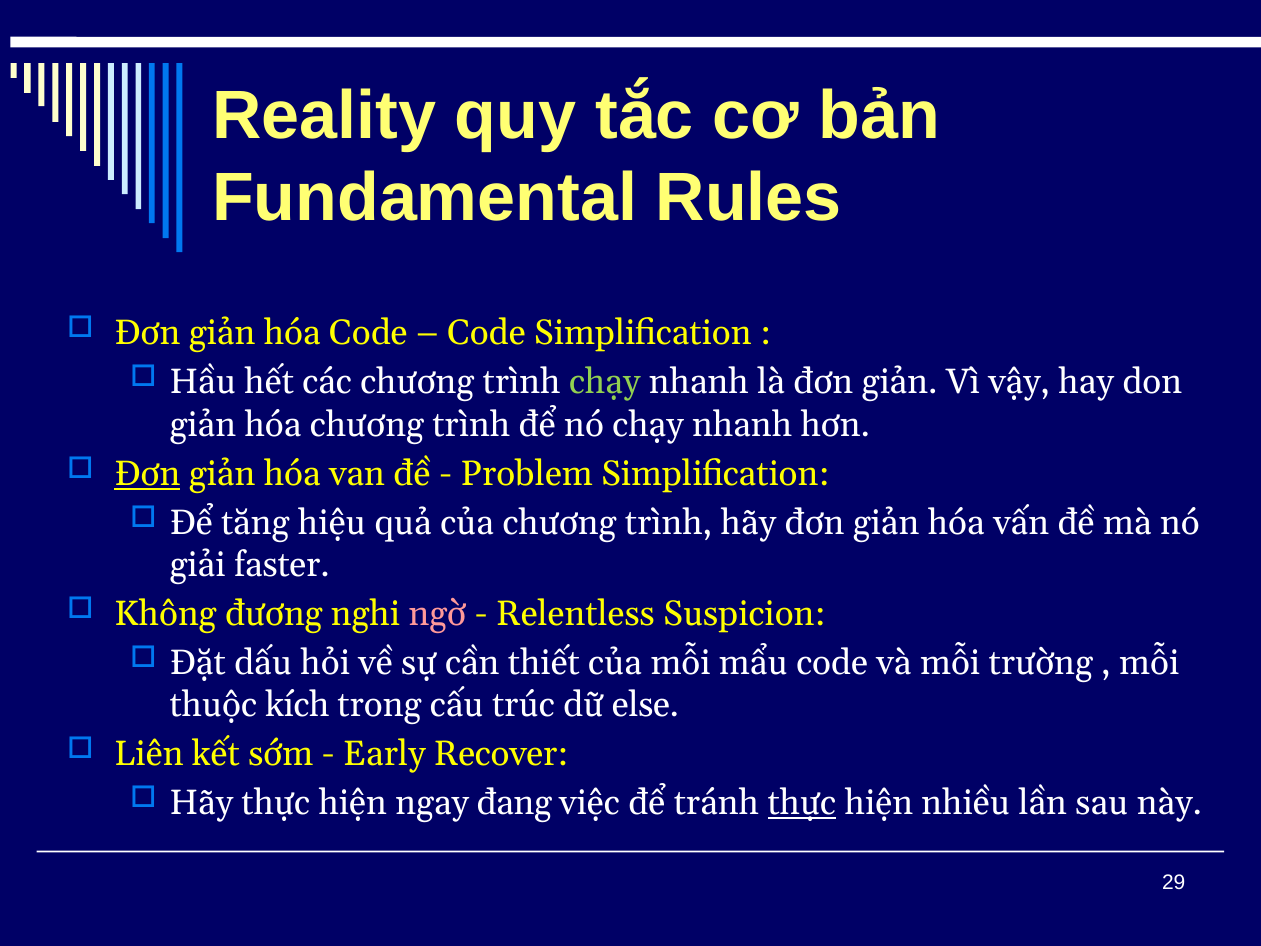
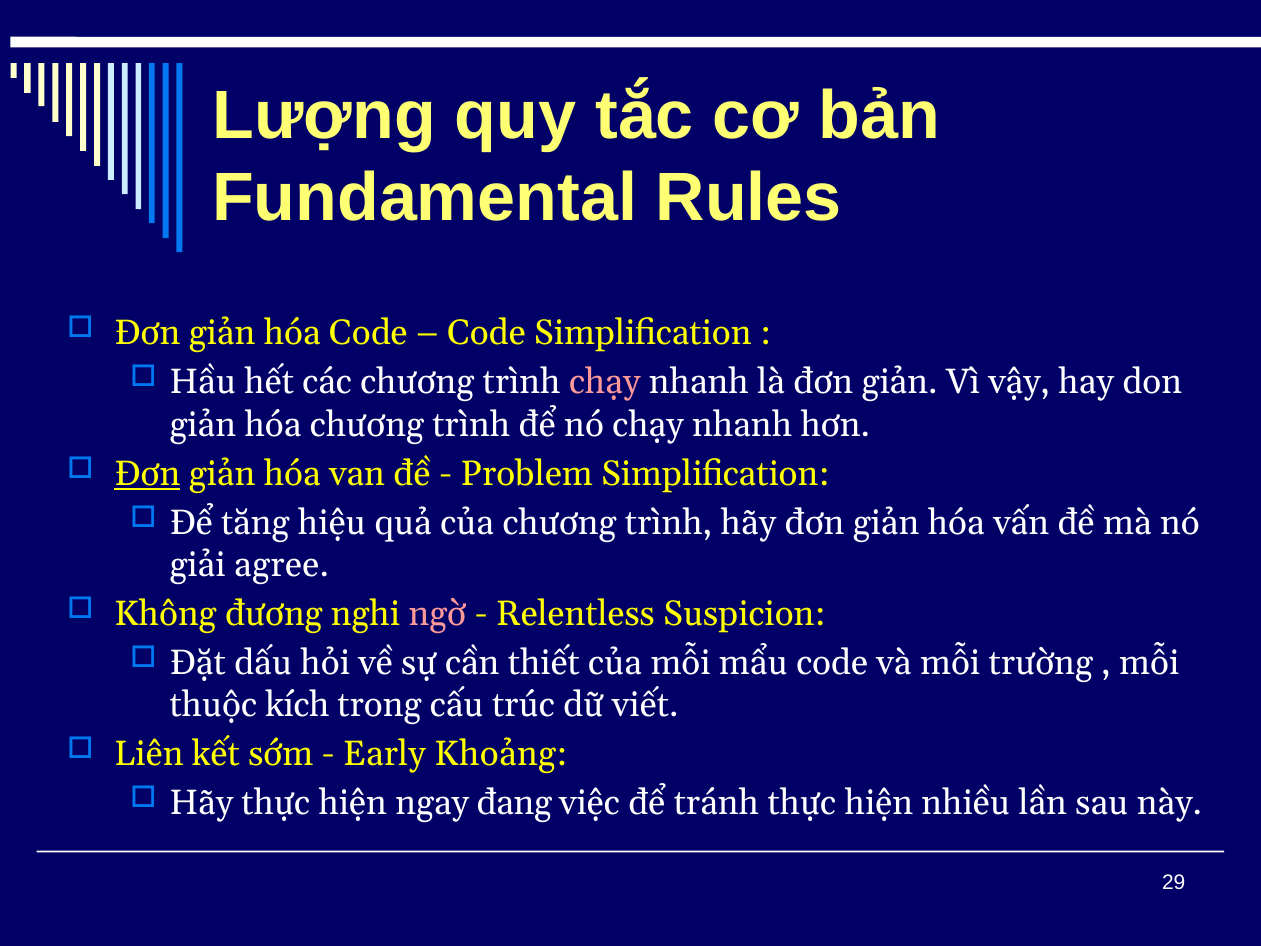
Reality: Reality -> Lượng (324, 116)
chạy colour: light green -> pink (605, 382)
faster: faster -> agree (282, 564)
else: else -> viết (645, 705)
Recover: Recover -> Khoảng (501, 754)
thực underline: present -> none (802, 803)
